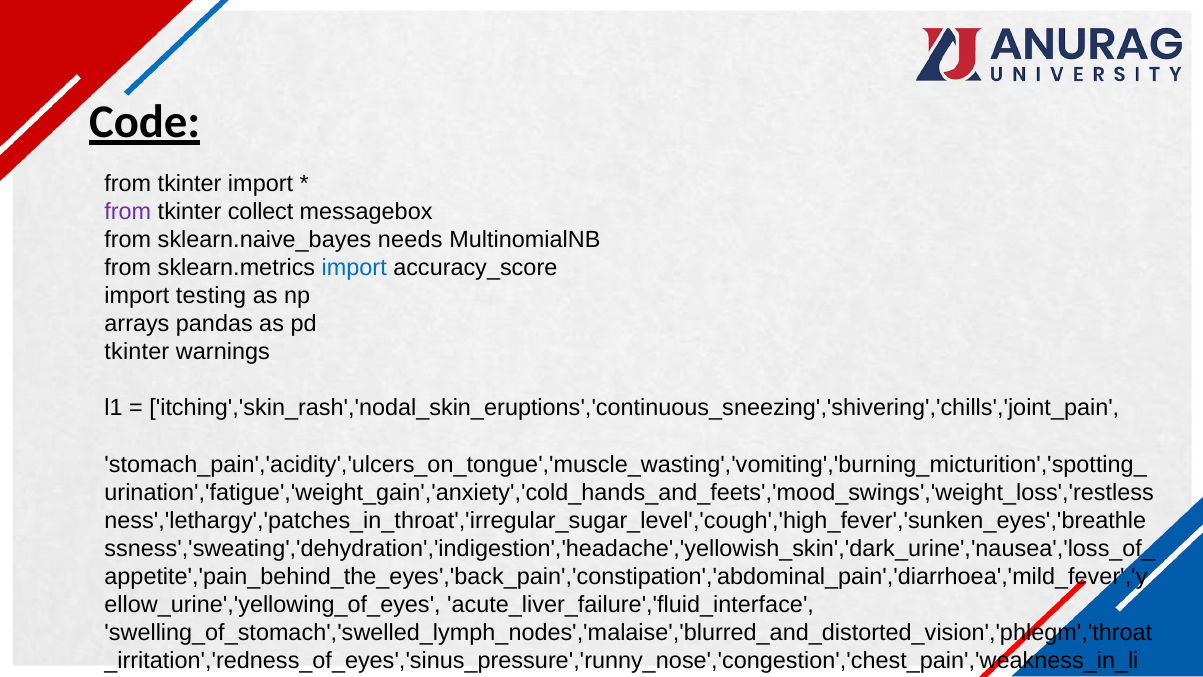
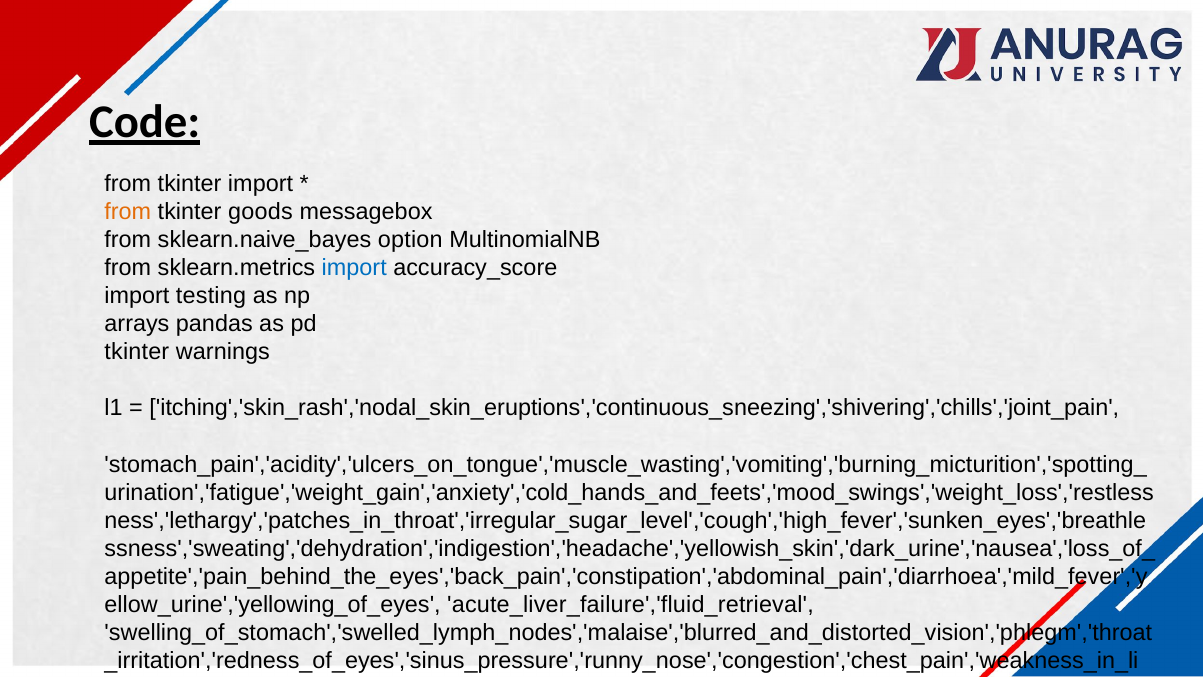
from colour: purple -> orange (128, 211)
collect: collect -> goods (260, 211)
needs: needs -> option (410, 240)
acute_liver_failure','fluid_interface: acute_liver_failure','fluid_interface -> acute_liver_failure','fluid_retrieval (630, 605)
